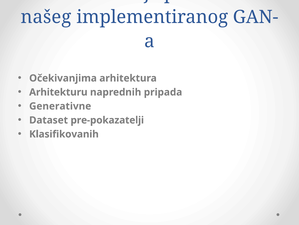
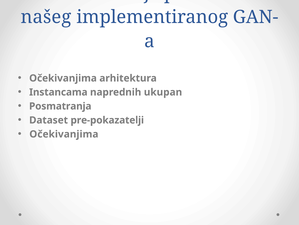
Arhitekturu: Arhitekturu -> Instancama (58, 92)
pripada: pripada -> ukupan (163, 92)
Generativne: Generativne -> Posmatranja (60, 106)
Klasifikovanih: Klasifikovanih -> Očekivanjima (64, 134)
